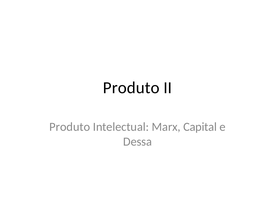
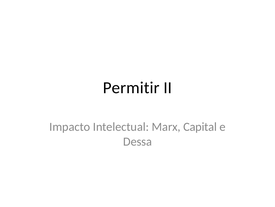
Produto: Produto -> Permitir (131, 87)
Produto: Produto -> Impacto (70, 126)
